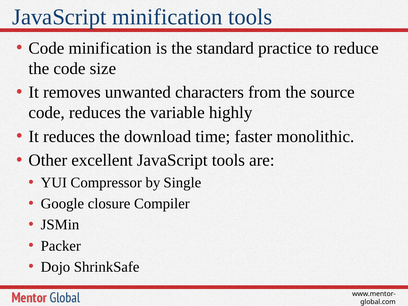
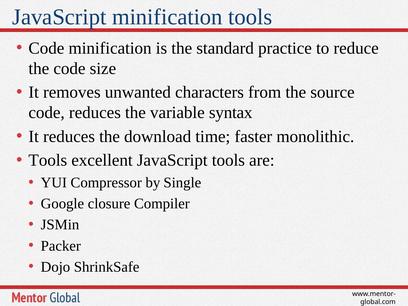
highly: highly -> syntax (231, 113)
Other: Other -> Tools (48, 160)
